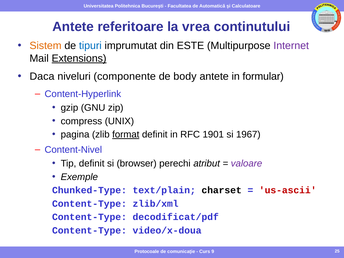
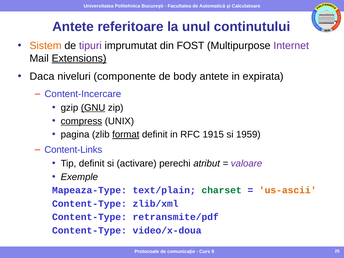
vrea: vrea -> unul (196, 27)
tipuri colour: blue -> purple (90, 46)
ESTE: ESTE -> FOST (190, 46)
formular: formular -> expirata (263, 76)
Content-Hyperlink: Content-Hyperlink -> Content-Incercare (83, 94)
GNU underline: none -> present (93, 108)
compress underline: none -> present (81, 121)
1901: 1901 -> 1915 (213, 134)
1967: 1967 -> 1959 (248, 134)
Content-Nivel: Content-Nivel -> Content-Links (73, 150)
browser: browser -> activare (137, 163)
Chunked-Type: Chunked-Type -> Mapeaza-Type (89, 190)
charset colour: black -> green (222, 190)
us-ascii colour: red -> orange (288, 190)
decodificat/pdf: decodificat/pdf -> retransmite/pdf (176, 217)
